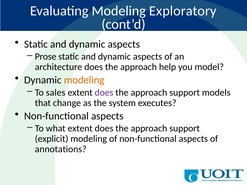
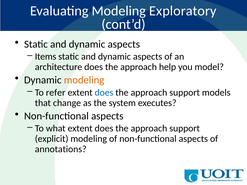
Prose: Prose -> Items (46, 57)
sales: sales -> refer (56, 93)
does colour: purple -> blue (104, 93)
